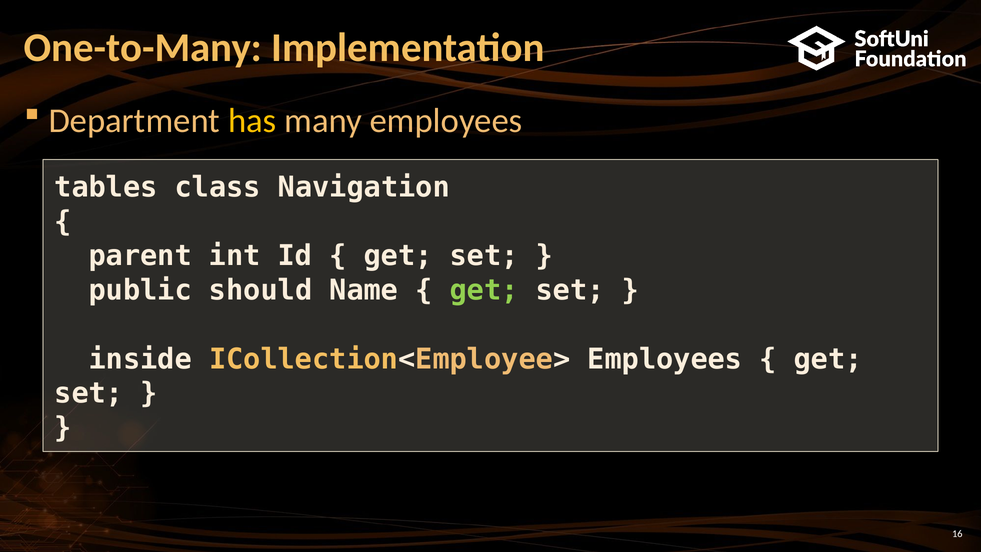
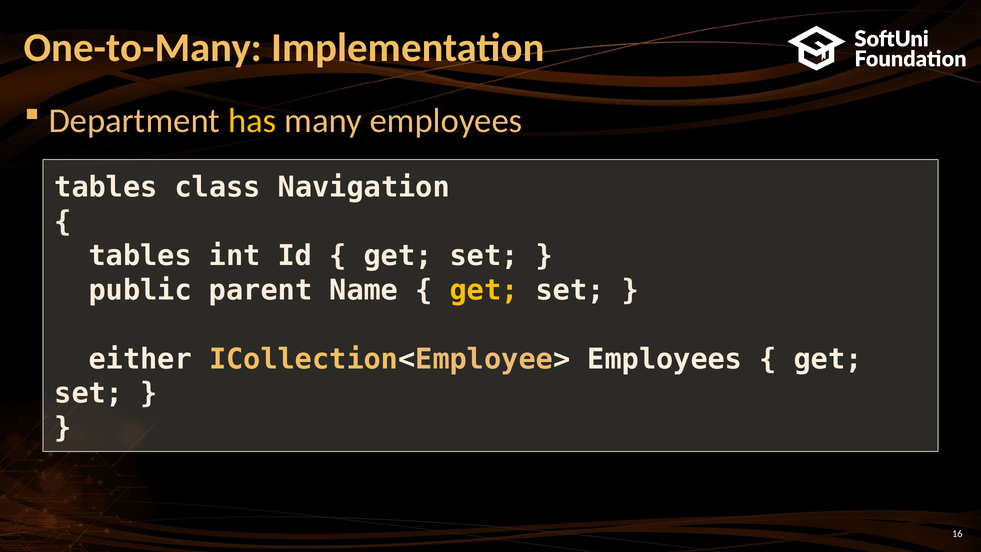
parent: parent -> tables (140, 256)
should: should -> parent (261, 290)
get colour: light green -> yellow (484, 290)
inside: inside -> either (140, 359)
